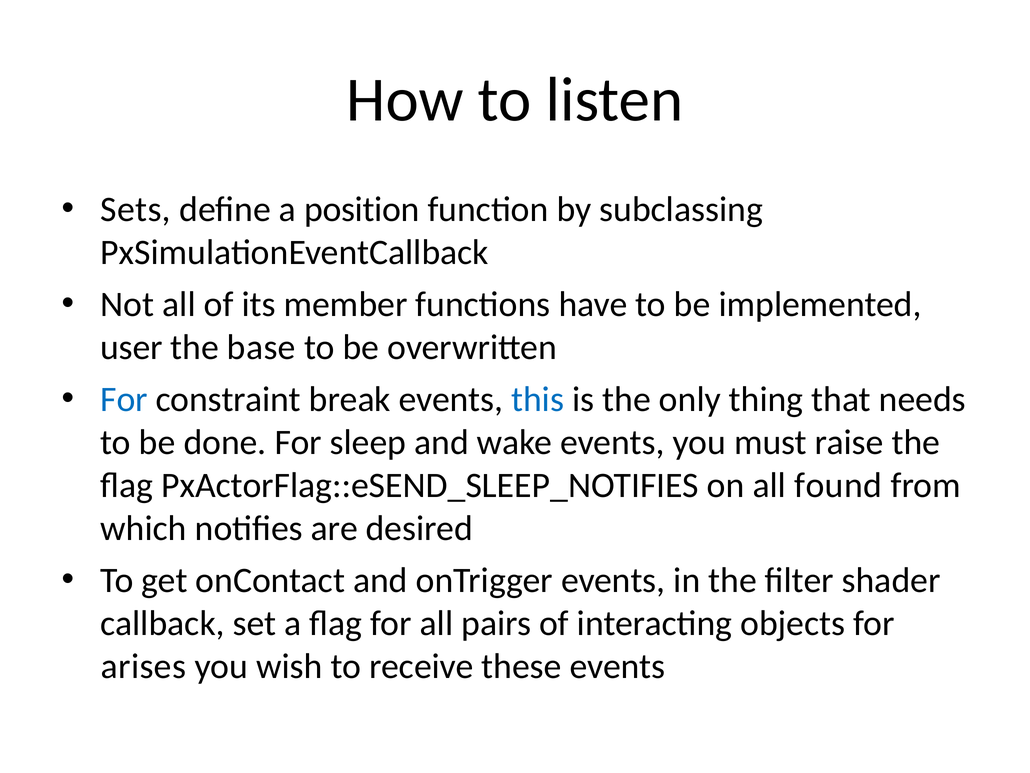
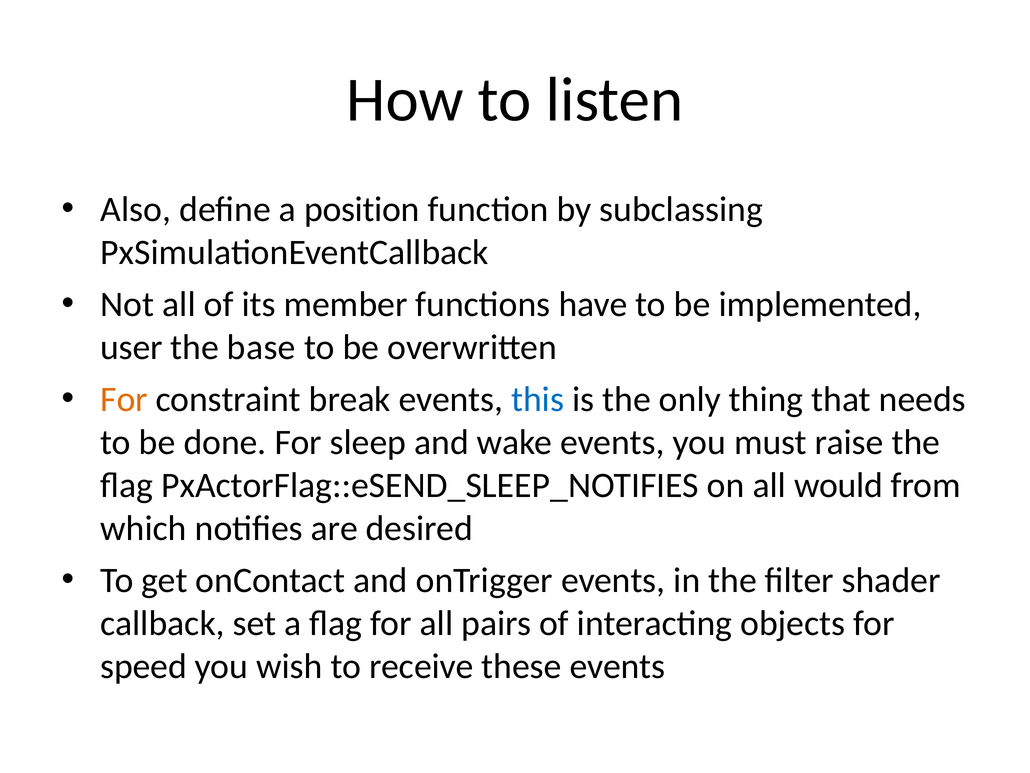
Sets: Sets -> Also (136, 209)
For colour: blue -> orange (124, 399)
found: found -> would (839, 485)
arises: arises -> speed (144, 666)
